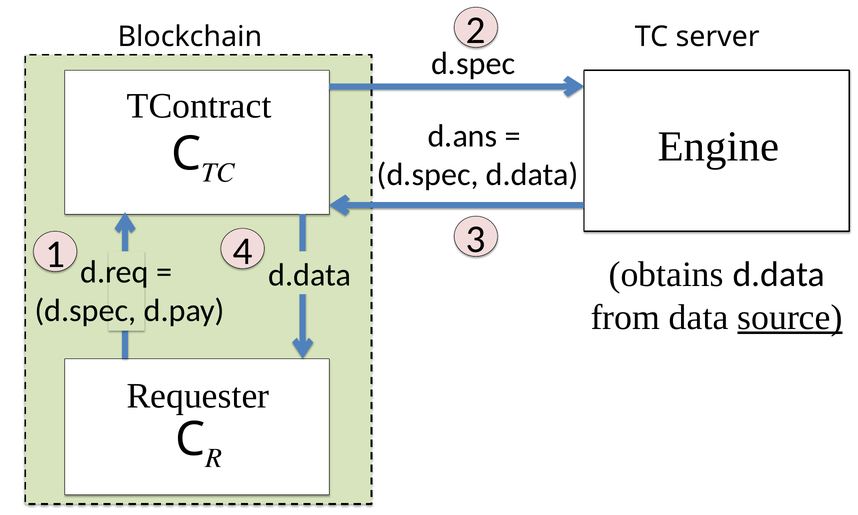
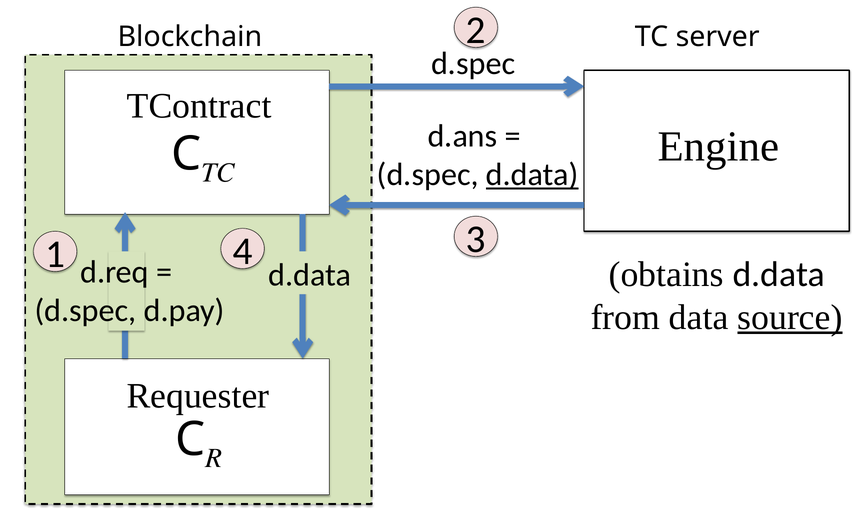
d.data underline: none -> present (532, 175)
